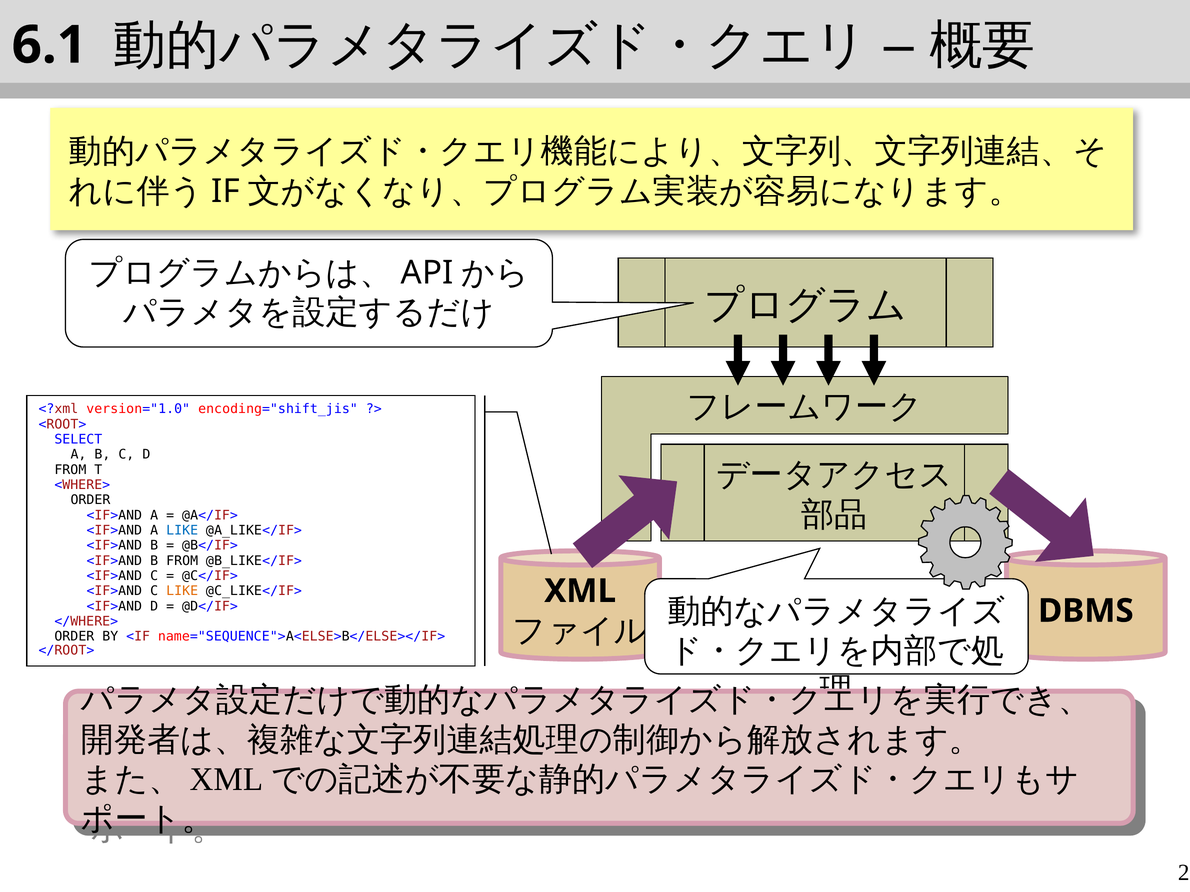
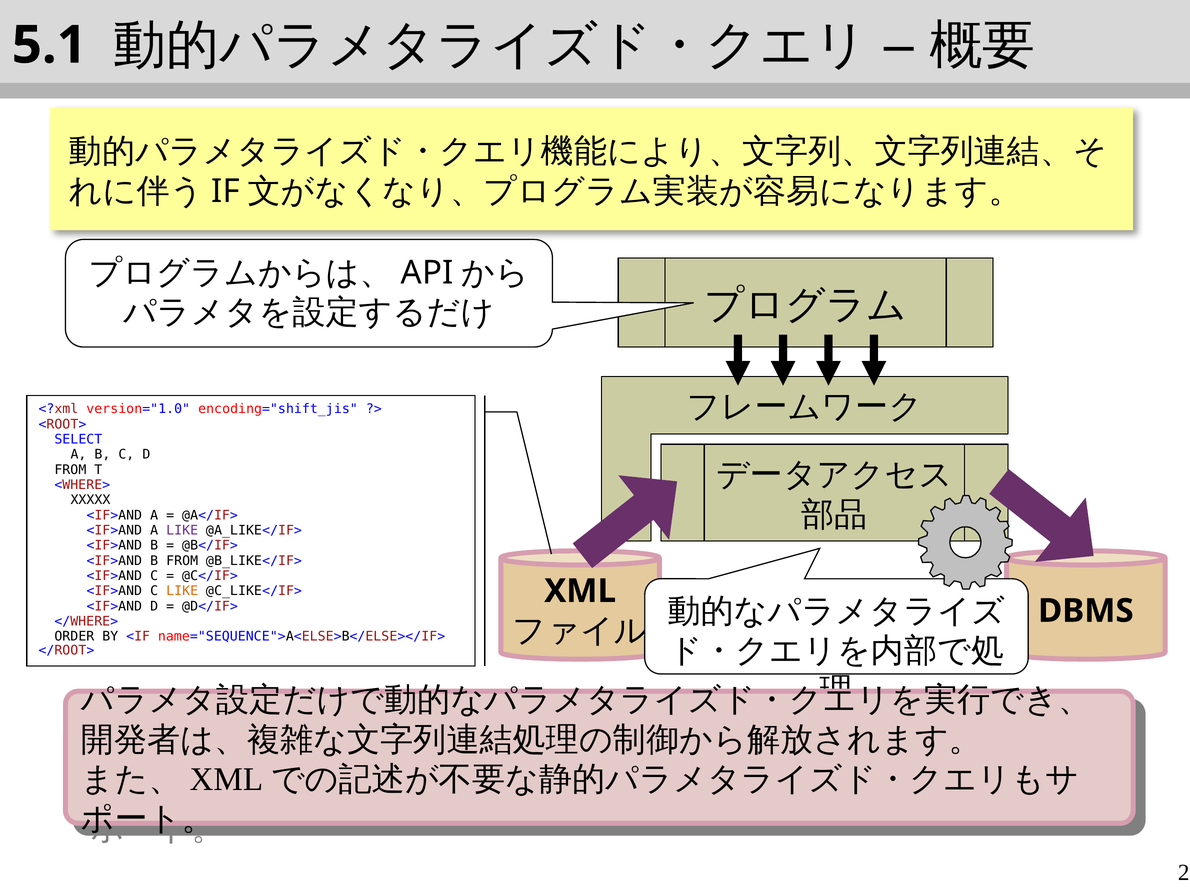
6.1: 6.1 -> 5.1 (49, 45)
ORDER: ORDER -> XXXXX (90, 500)
LIKE colour: blue -> purple (182, 531)
